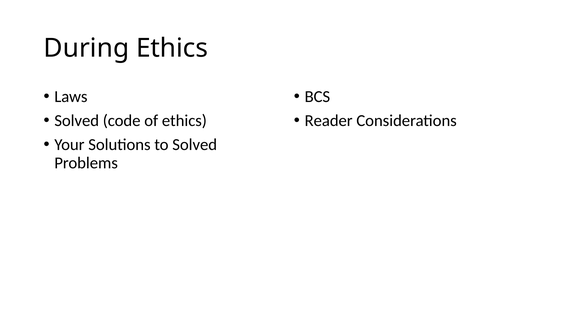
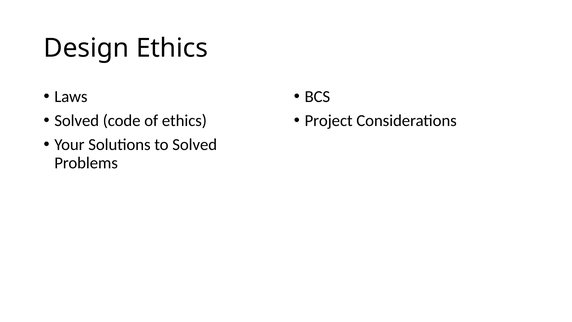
During: During -> Design (86, 48)
Reader: Reader -> Project (329, 121)
